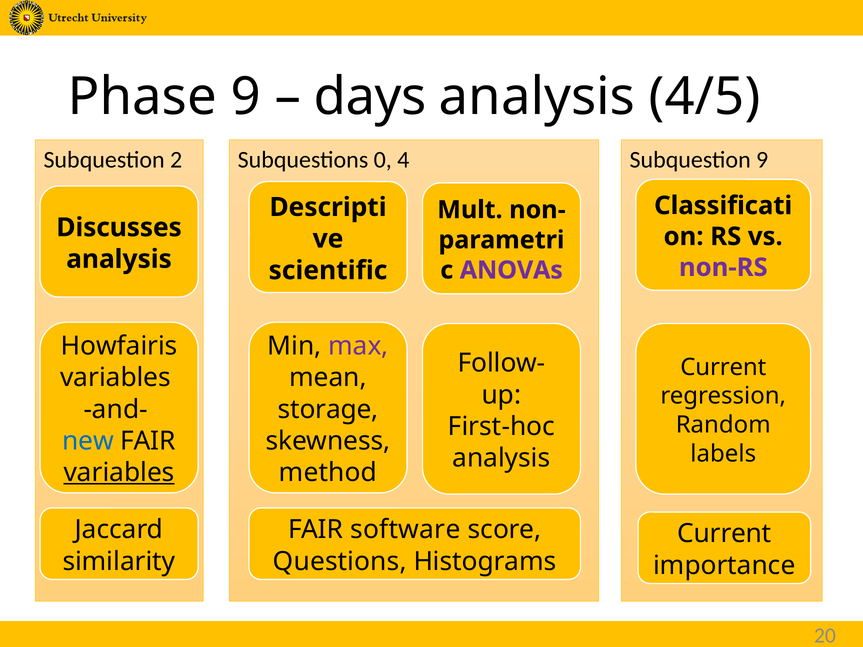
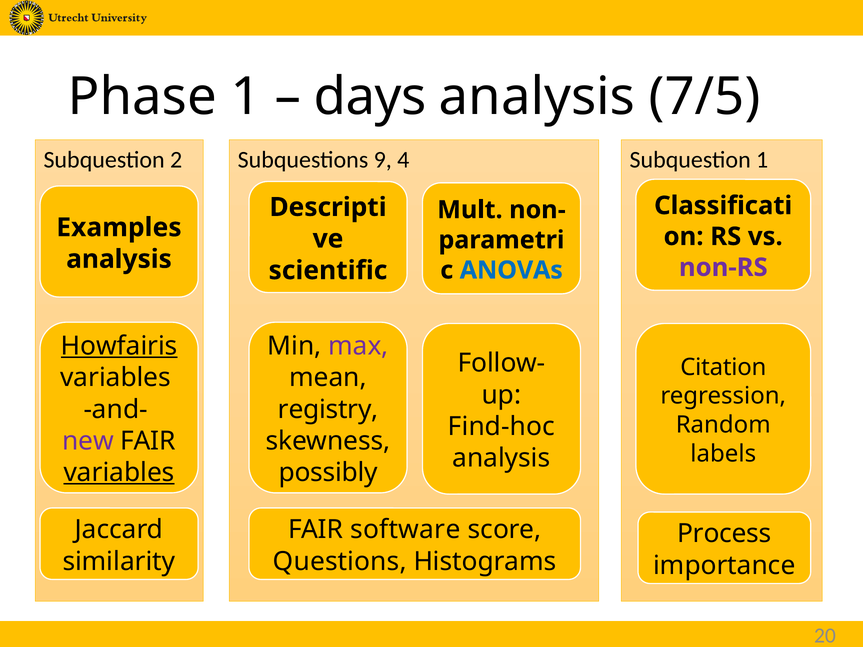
Phase 9: 9 -> 1 (246, 97)
4/5: 4/5 -> 7/5 (705, 97)
0: 0 -> 9 (383, 160)
Subquestion 9: 9 -> 1 (762, 160)
Discusses: Discusses -> Examples (119, 228)
ANOVAs colour: purple -> blue (511, 270)
Howfairis underline: none -> present (119, 346)
Current: Current -> Citation (723, 367)
storage: storage -> registry (328, 410)
First-hoc: First-hoc -> Find-hoc (501, 427)
new colour: blue -> purple (88, 441)
method: method -> possibly (328, 473)
Current: Current -> Process (724, 534)
